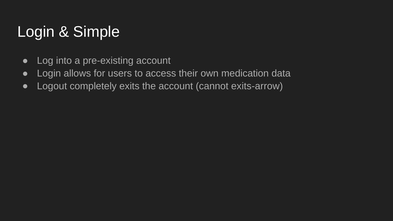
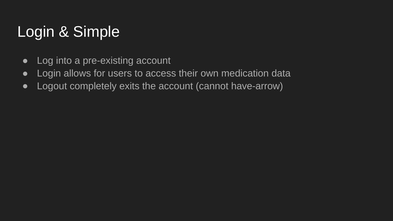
exits-arrow: exits-arrow -> have-arrow (257, 86)
